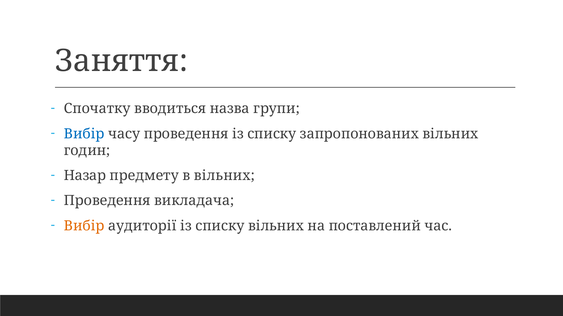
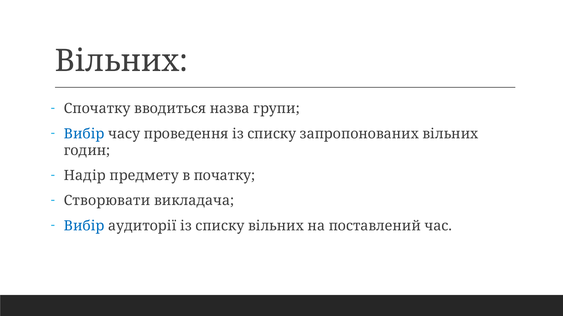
Заняття: Заняття -> Вільних (122, 61)
Назар: Назар -> Надір (85, 176)
в вільних: вільних -> початку (225, 176)
Проведення: Проведення -> Створювати (107, 201)
Вибір colour: orange -> blue (84, 226)
